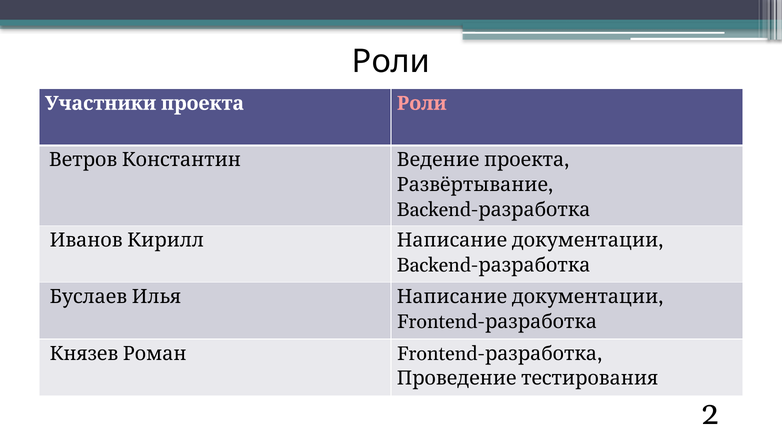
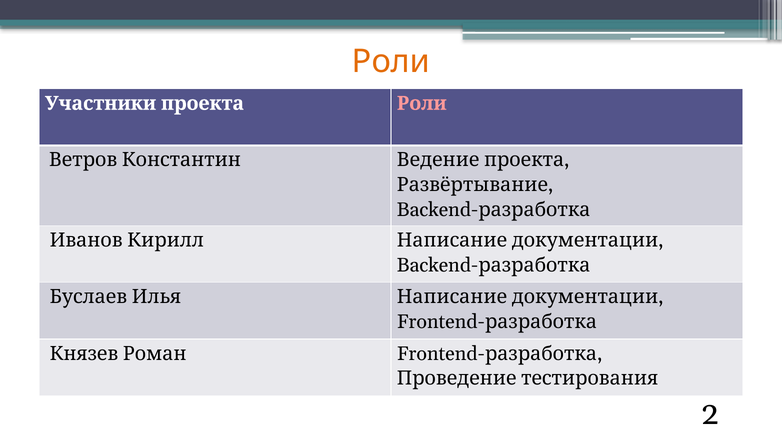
Роли colour: black -> orange (391, 61)
